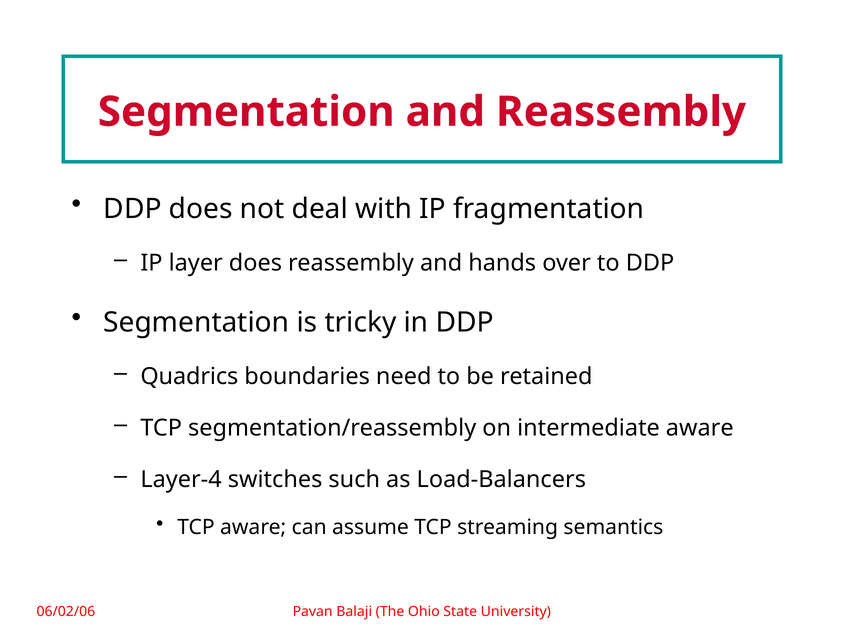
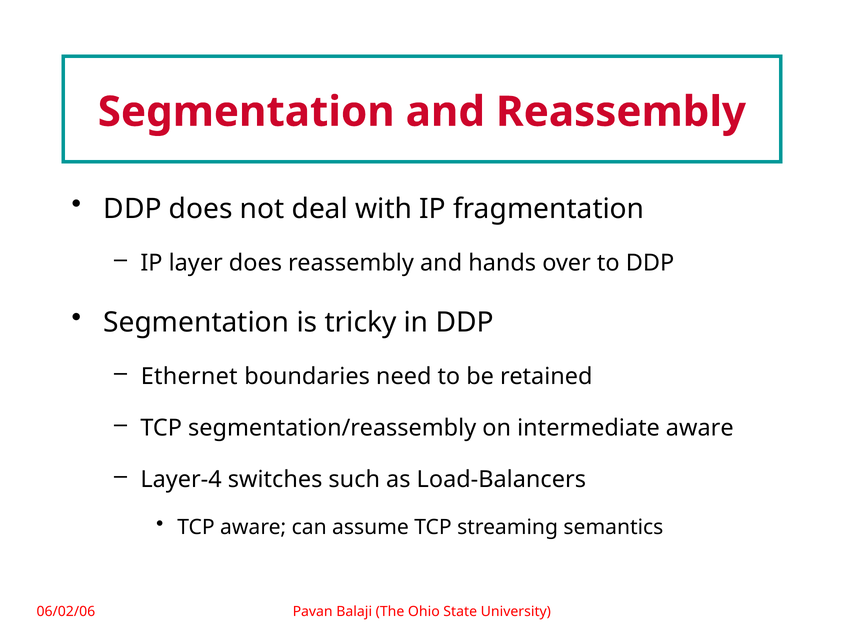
Quadrics: Quadrics -> Ethernet (189, 376)
